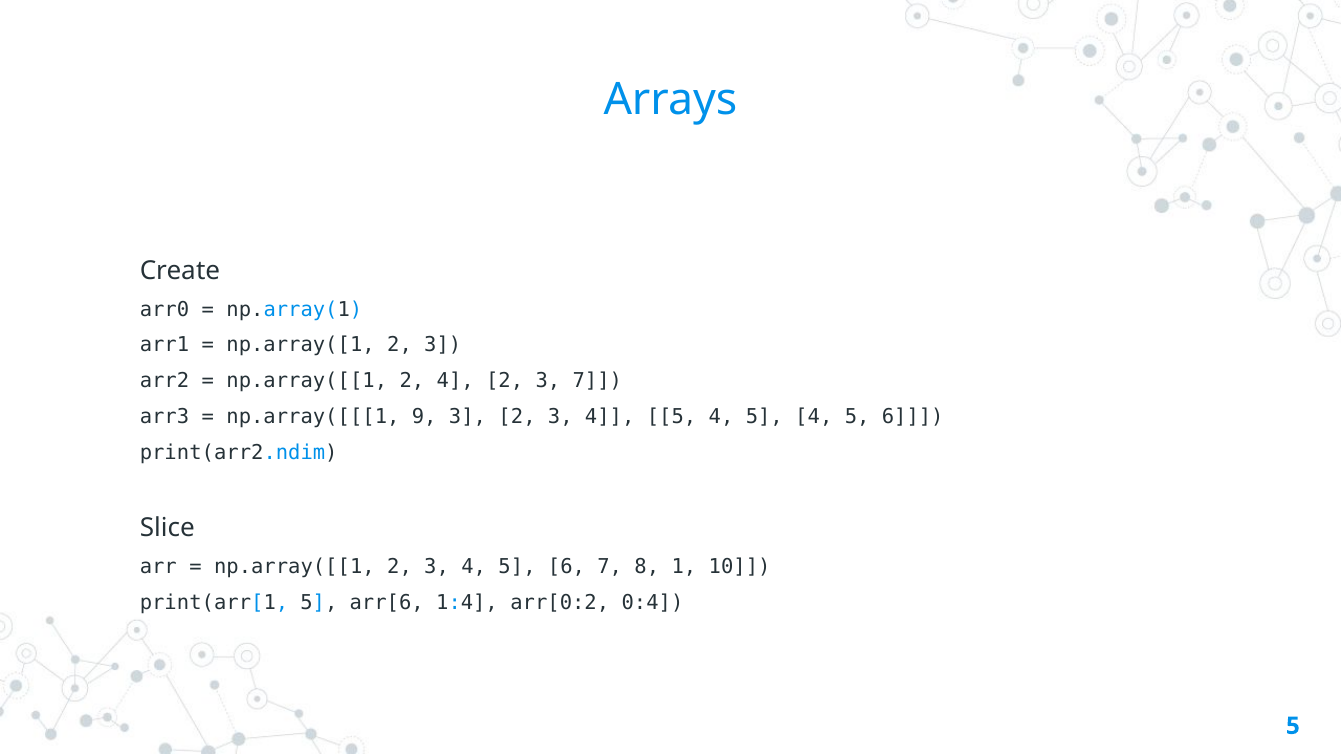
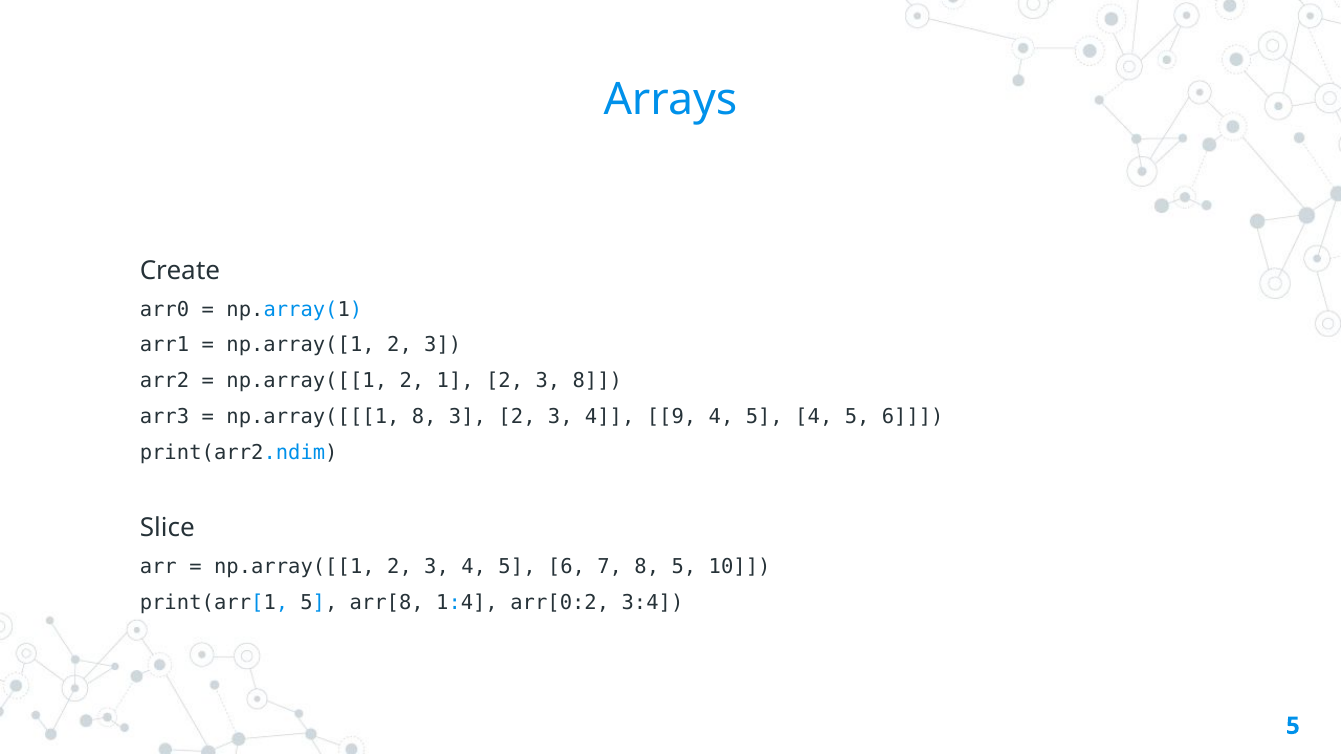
2 4: 4 -> 1 (455, 381)
3 7: 7 -> 8 (597, 381)
np.array([[[1 9: 9 -> 8 (424, 417)
5: 5 -> 9 (672, 417)
8 1: 1 -> 5 (684, 567)
arr[6: arr[6 -> arr[8 (387, 603)
0:4: 0:4 -> 3:4 (653, 603)
